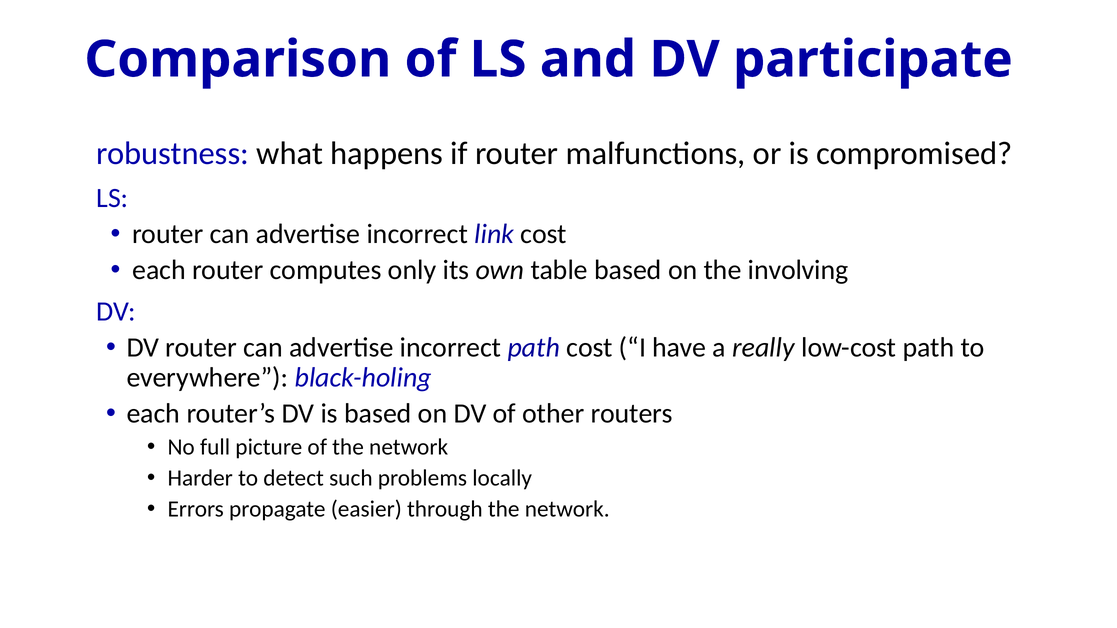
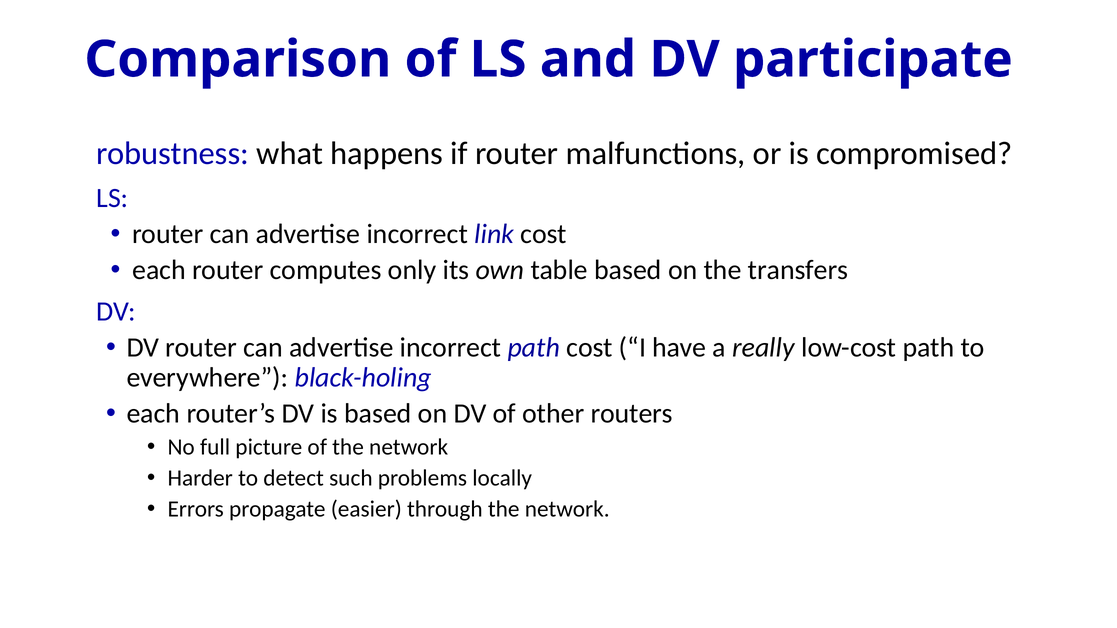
involving: involving -> transfers (798, 270)
